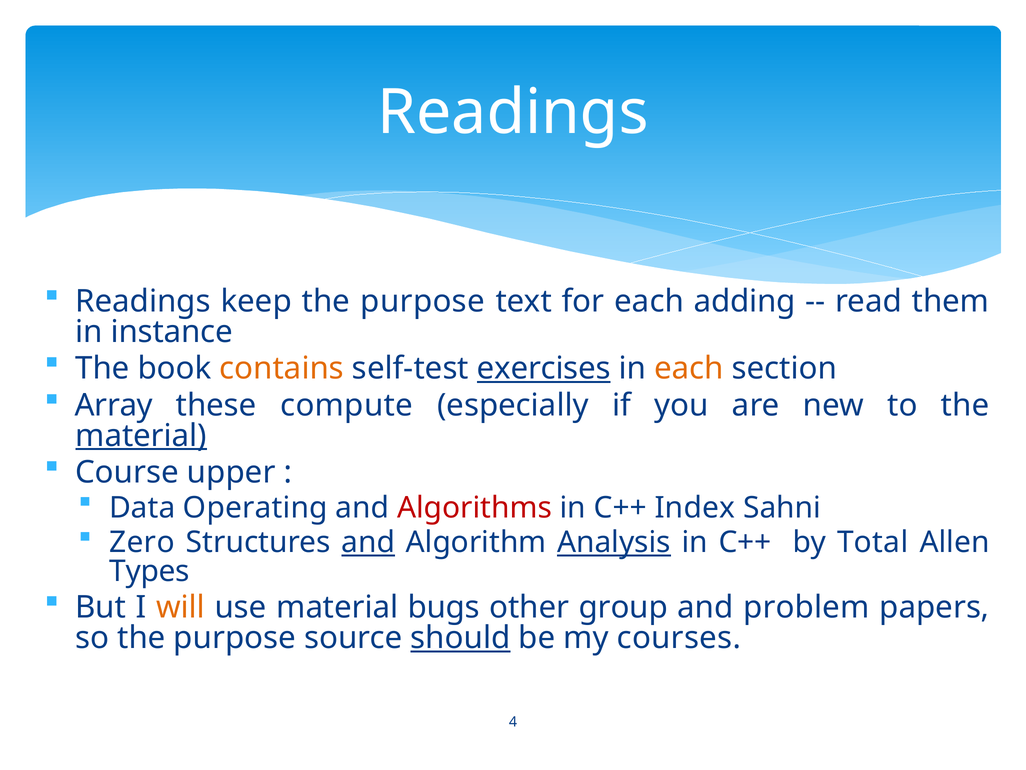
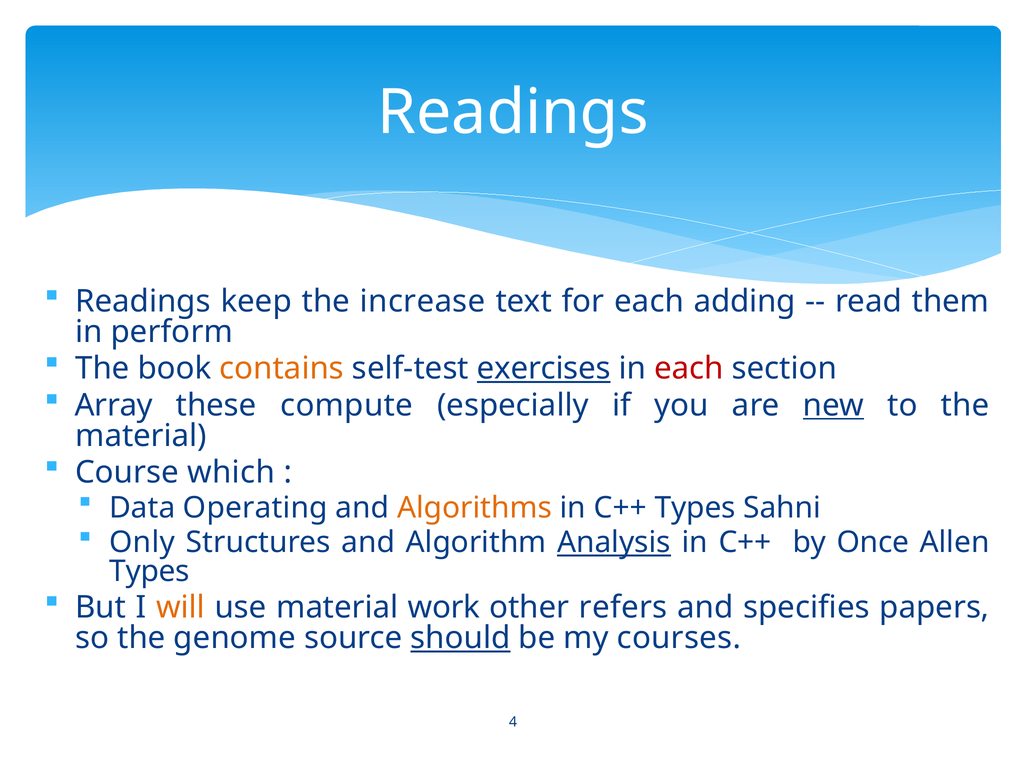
purpose: purpose -> increase (423, 301)
instance: instance -> perform (172, 332)
each colour: orange -> red (689, 368)
new underline: none -> present (834, 405)
material underline: present -> none (141, 435)
upper: upper -> which (231, 472)
Algorithms colour: red -> orange (474, 507)
C++ Index: Index -> Types (695, 507)
Zero: Zero -> Only (142, 542)
and underline: present -> none (368, 542)
Total: Total -> Once (873, 542)
bugs: bugs -> work (444, 607)
group: group -> refers (623, 607)
problem: problem -> specifies (806, 607)
so the purpose: purpose -> genome (235, 638)
